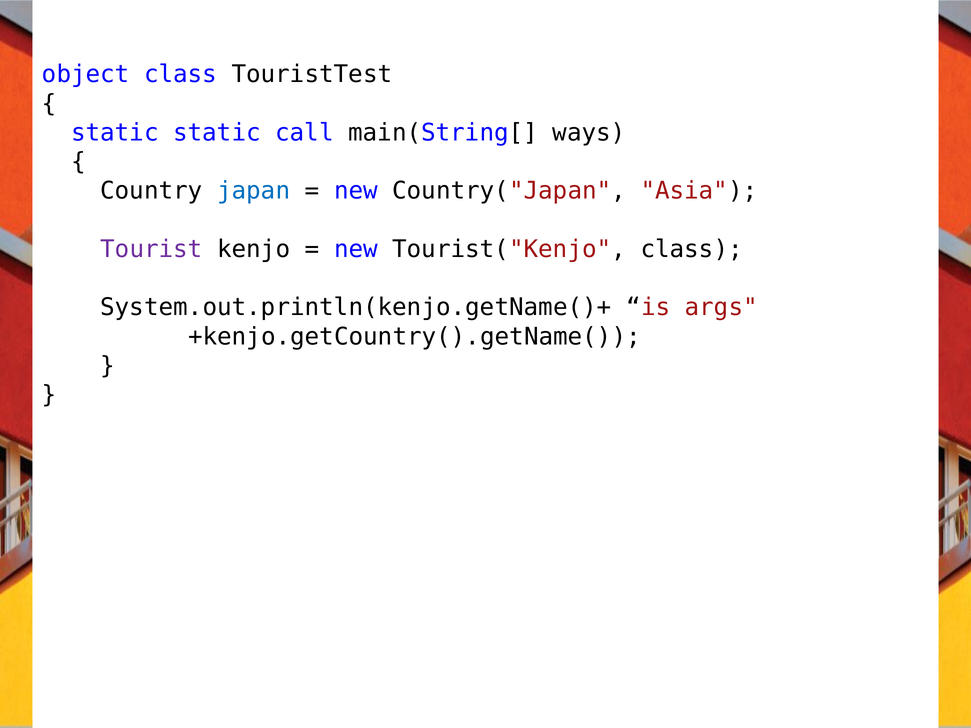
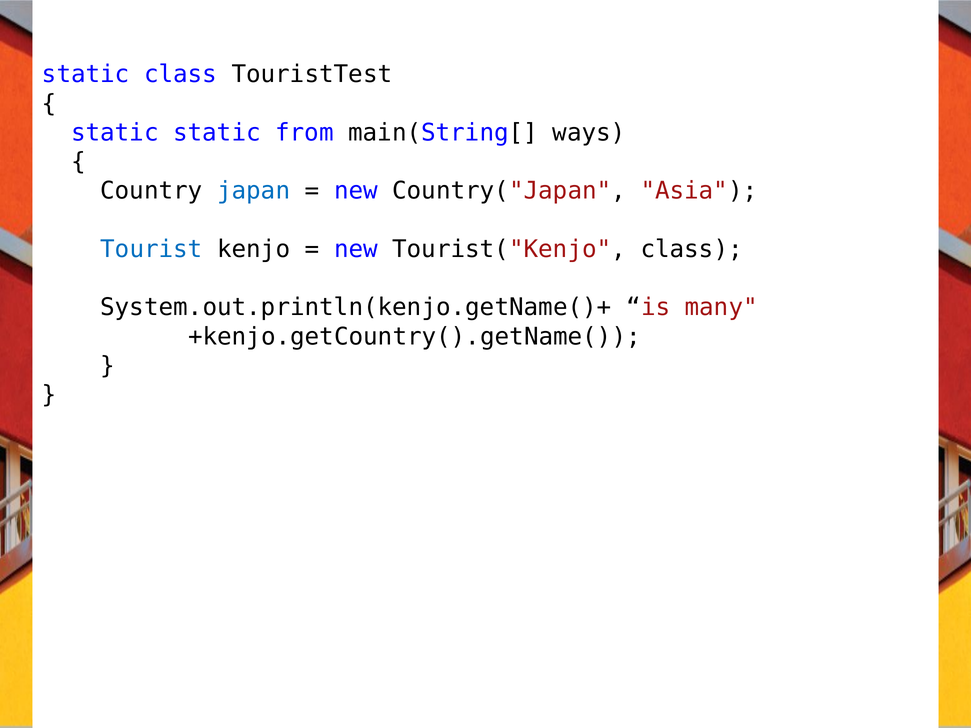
object: object -> static (86, 74)
static call: call -> from (304, 133)
Tourist colour: purple -> blue (151, 249)
args: args -> many (721, 307)
